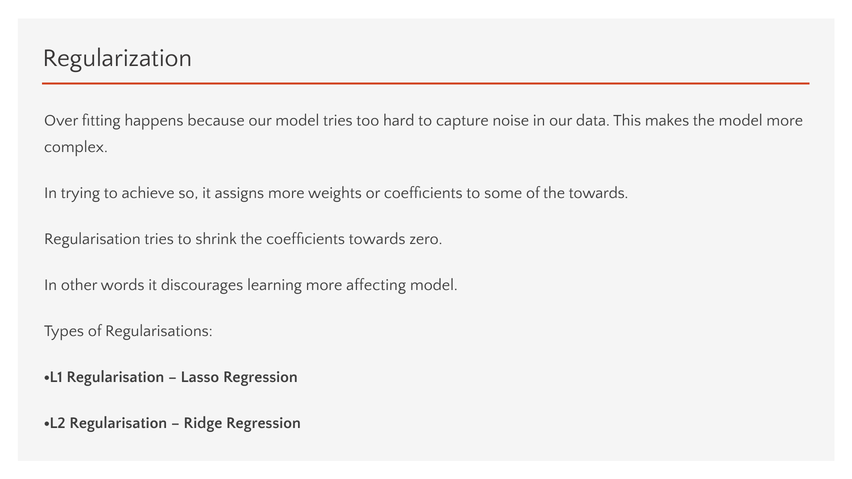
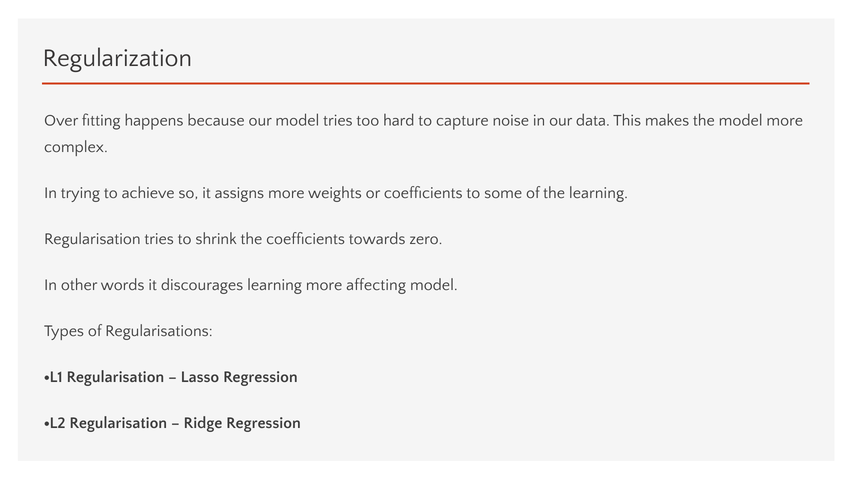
the towards: towards -> learning (598, 193)
